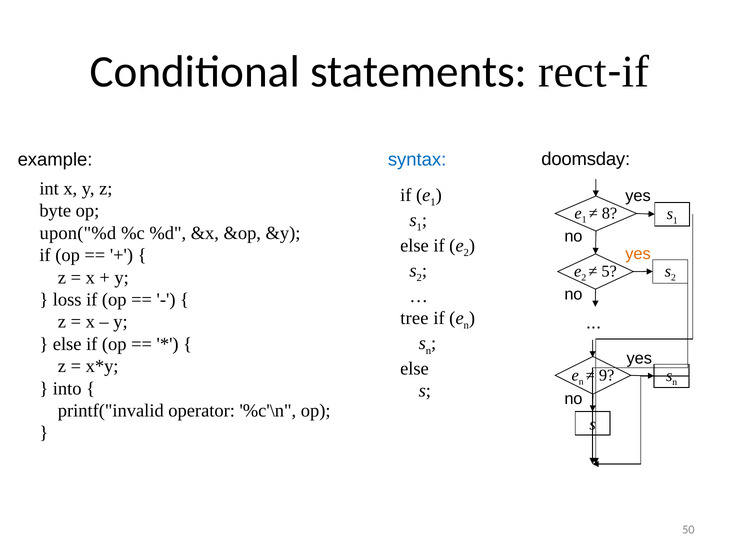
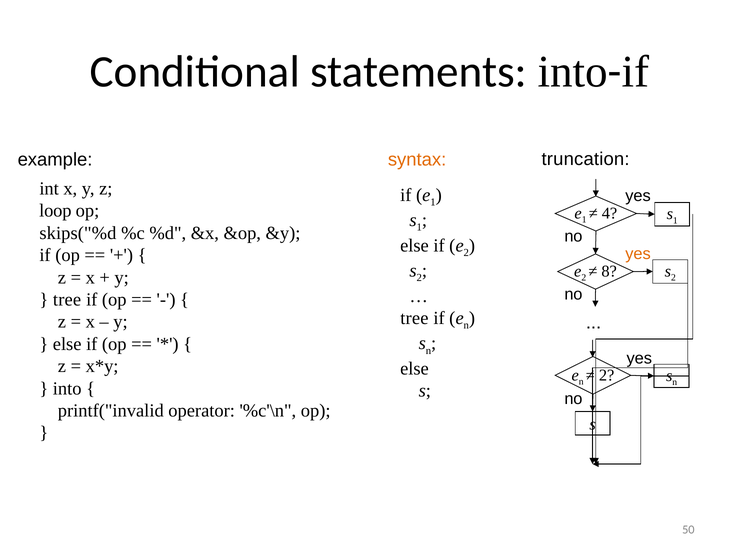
statements rect: rect -> into (573, 72)
doomsday: doomsday -> truncation (586, 159)
syntax colour: blue -> orange (417, 159)
byte: byte -> loop (55, 211)
8: 8 -> 4 (609, 213)
upon("%d: upon("%d -> skips("%d (78, 233)
5: 5 -> 8 (609, 271)
loss: loss -> tree (67, 299)
9: 9 -> 2 (607, 375)
